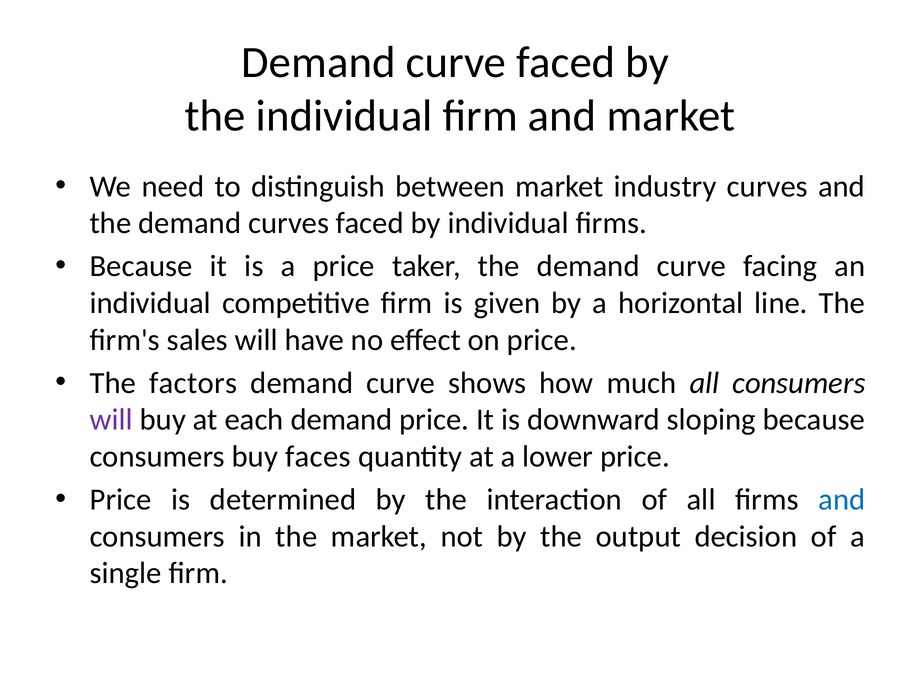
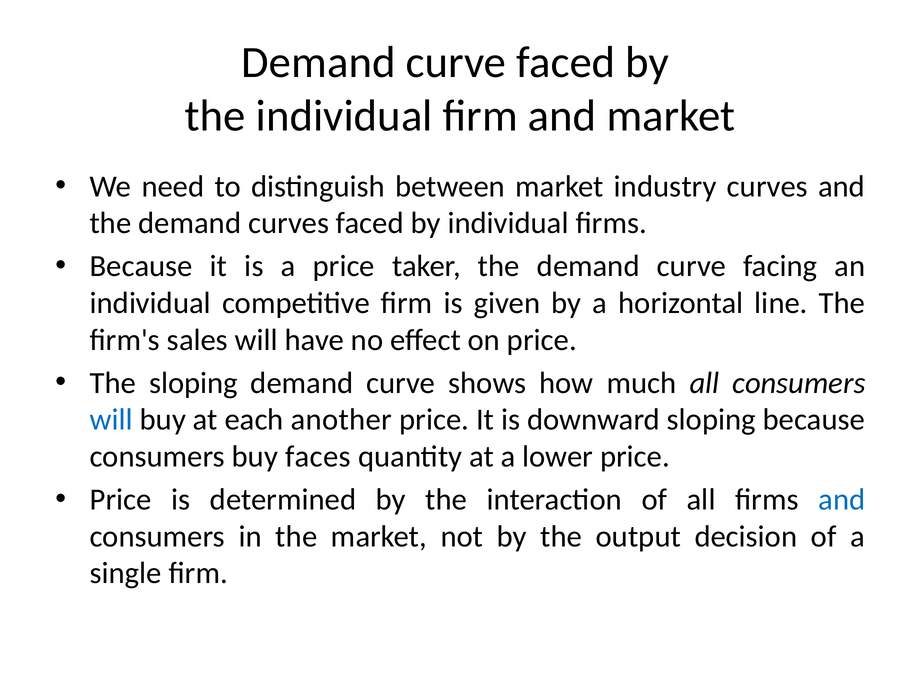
The factors: factors -> sloping (193, 383)
will colour: purple -> blue (111, 420)
each demand: demand -> another (341, 420)
